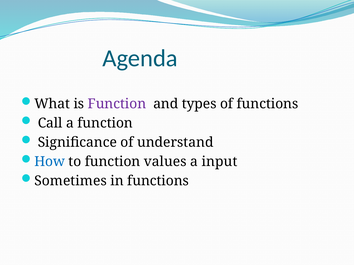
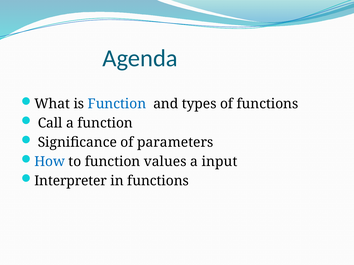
Function colour: purple -> blue (117, 104)
understand: understand -> parameters (175, 143)
Sometimes: Sometimes -> Interpreter (71, 181)
